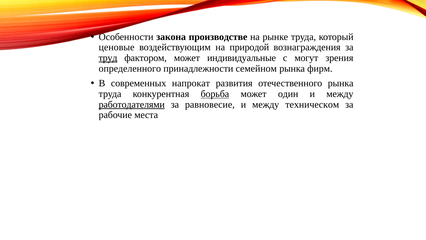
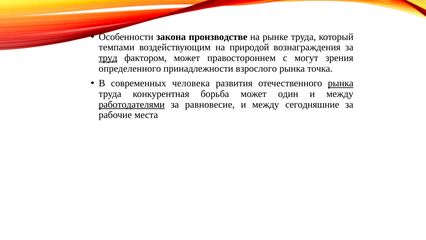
ценовые: ценовые -> темпами (117, 47)
индивидуальные: индивидуальные -> правостороннем (241, 58)
семейном: семейном -> взрослого (256, 68)
фирм: фирм -> точка (320, 68)
напрокат: напрокат -> человека (191, 83)
рынка underline: none -> present (341, 83)
борьба underline: present -> none (215, 94)
техническом: техническом -> сегодняшние (312, 104)
